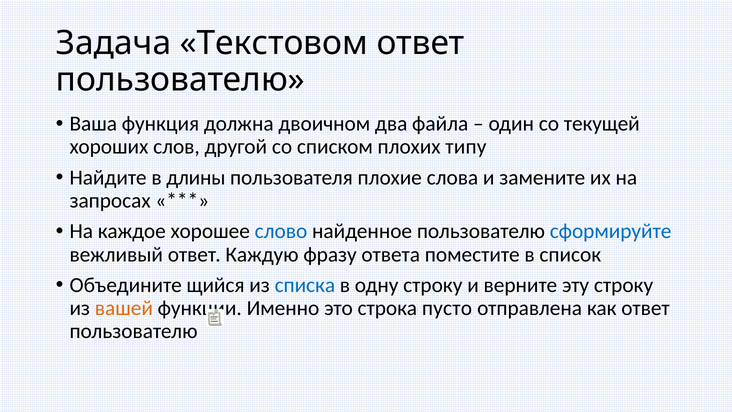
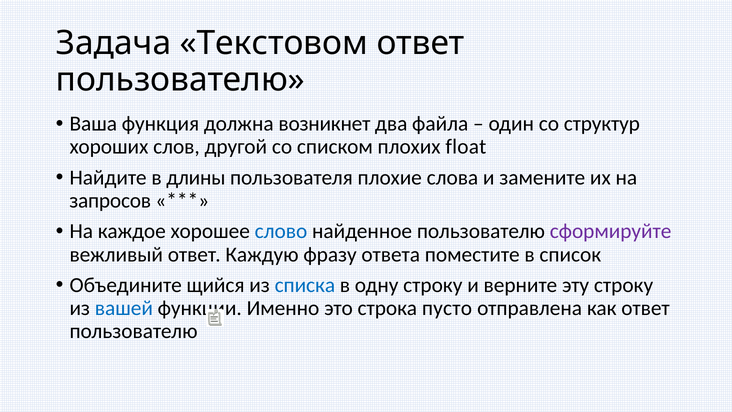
двоичном: двоичном -> возникнет (324, 124)
текущей: текущей -> структур (602, 124)
типу: типу -> float (466, 147)
запросах: запросах -> запросов (110, 201)
сформируйте colour: blue -> purple (611, 231)
вашей colour: orange -> blue (124, 308)
